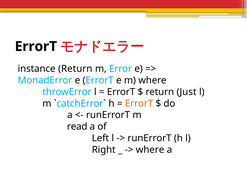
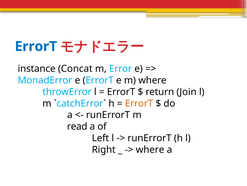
ErrorT colour: black -> blue (36, 46)
instance Return: Return -> Concat (75, 68)
Just: Just -> Join (187, 91)
